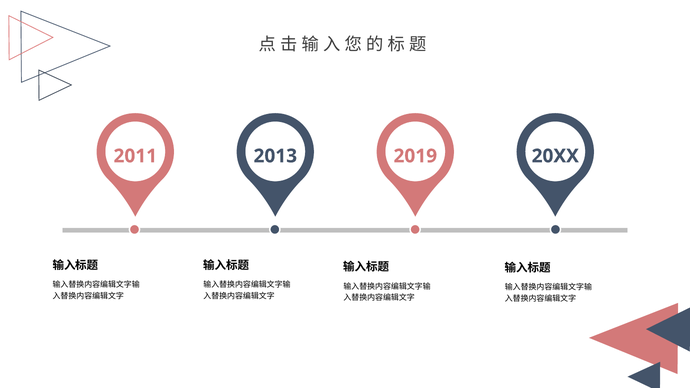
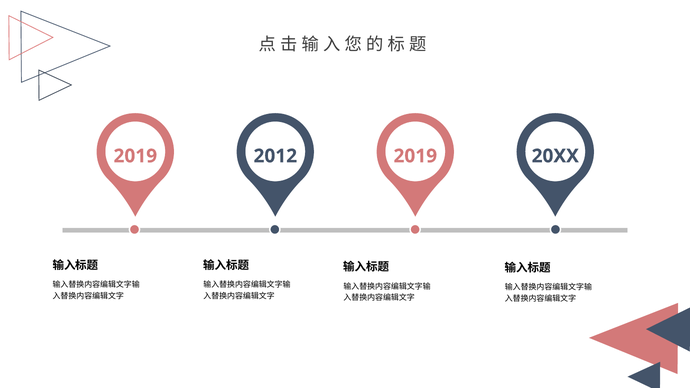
2011: 2011 -> 2019 (135, 156)
2013: 2013 -> 2012 (275, 156)
